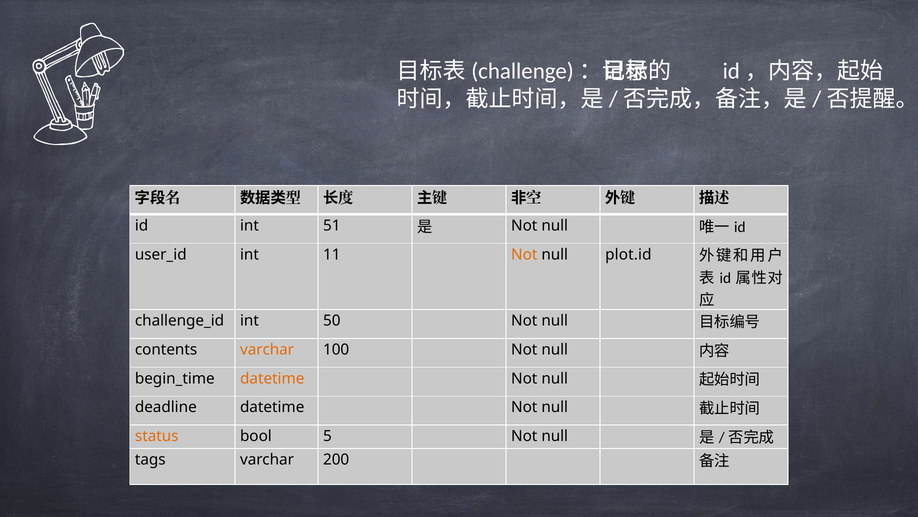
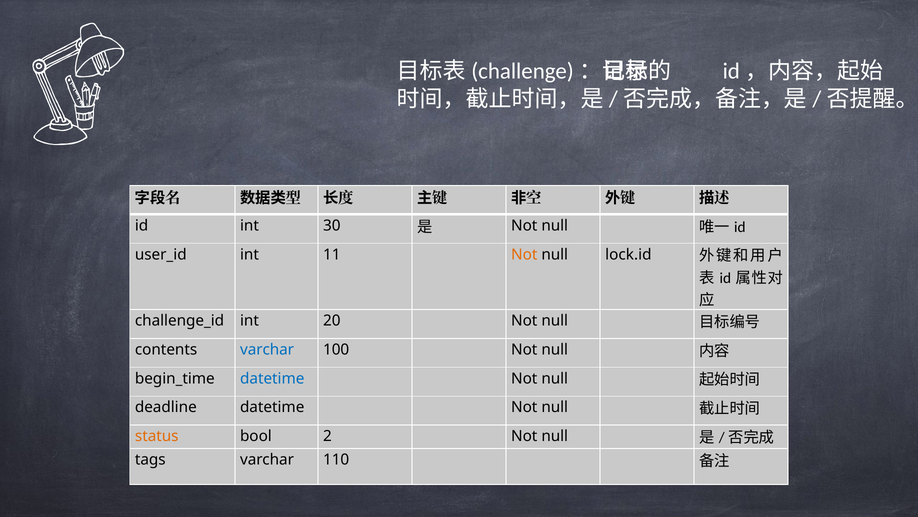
51: 51 -> 30 (332, 225)
plot.id: plot.id -> lock.id (628, 254)
50: 50 -> 20 (332, 320)
varchar colour: orange -> blue (267, 349)
datetime colour: orange -> blue (272, 378)
5: 5 -> 2 (327, 436)
200: 200 -> 110 (336, 459)
